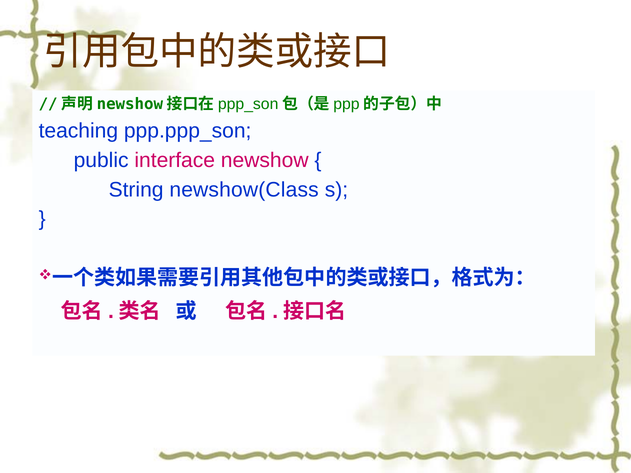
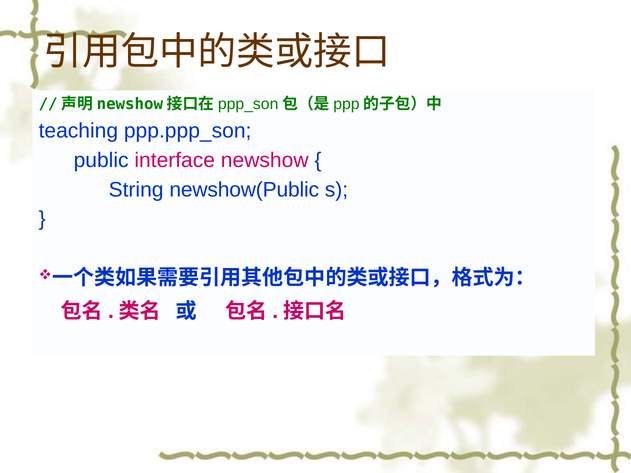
newshow(Class: newshow(Class -> newshow(Public (244, 190)
